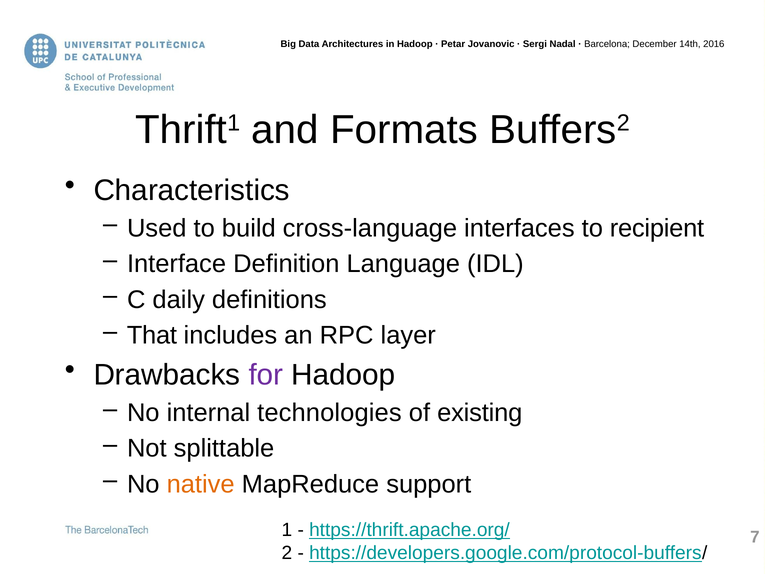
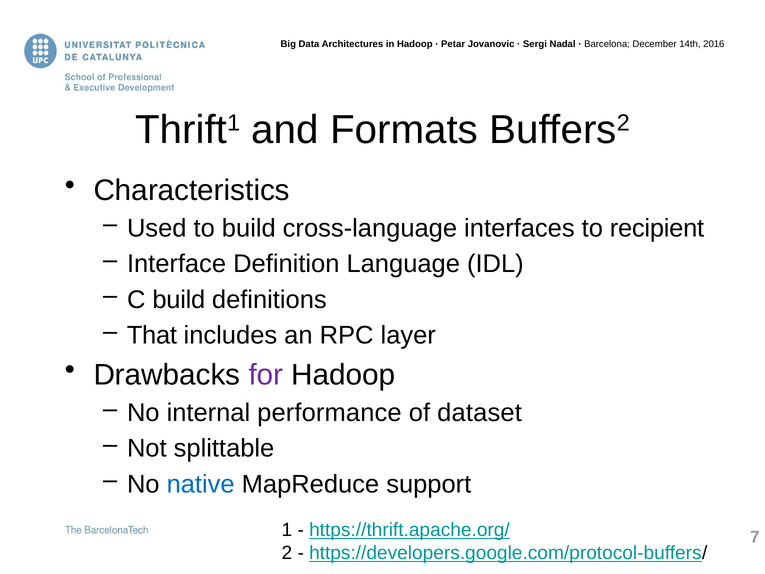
C daily: daily -> build (179, 300)
technologies: technologies -> performance (329, 413)
existing: existing -> dataset (480, 413)
native colour: orange -> blue (201, 484)
